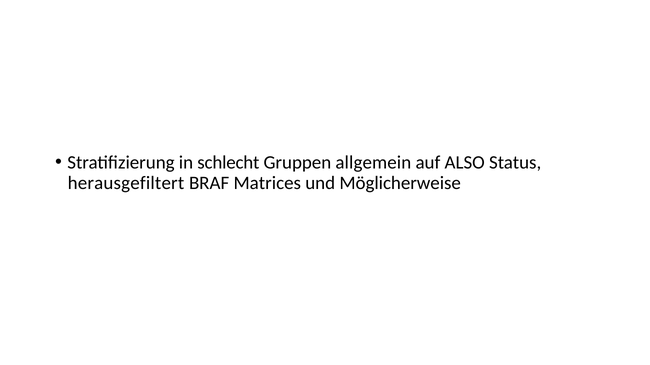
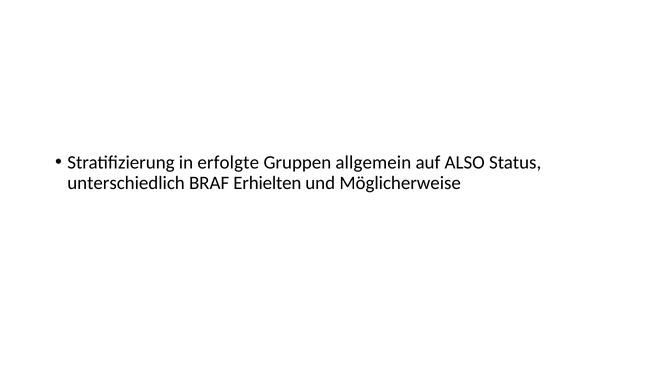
schlecht: schlecht -> erfolgte (228, 163)
herausgefiltert: herausgefiltert -> unterschiedlich (126, 183)
Matrices: Matrices -> Erhielten (267, 183)
